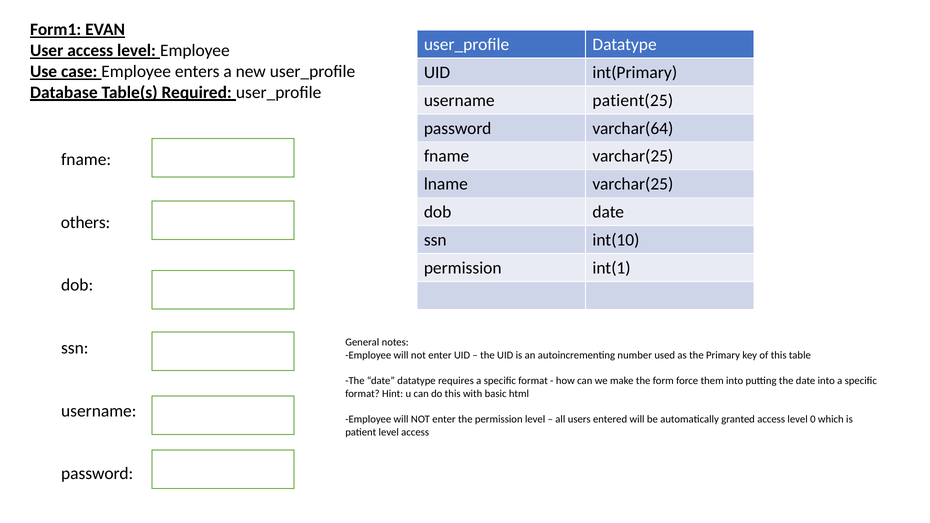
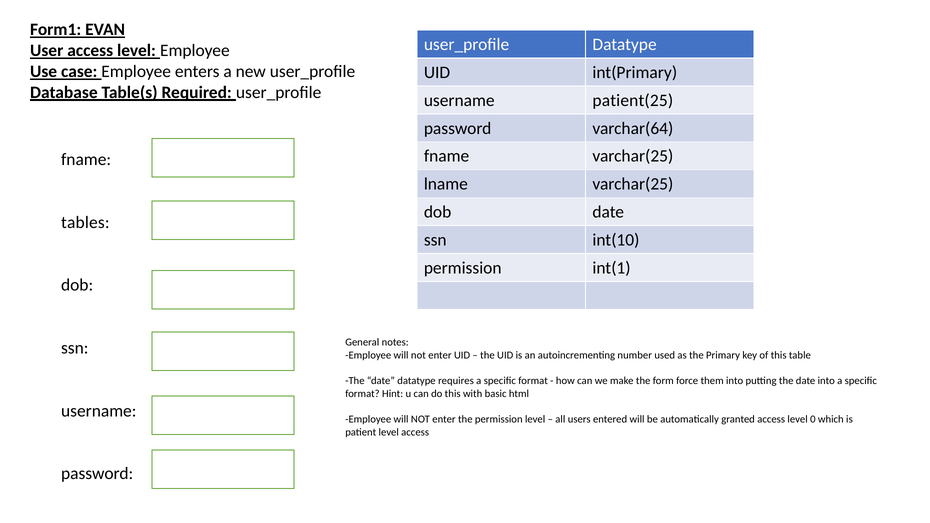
others: others -> tables (85, 223)
